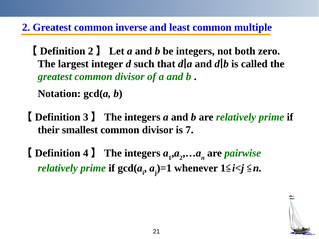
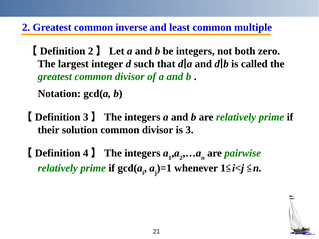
smallest: smallest -> solution (80, 130)
7: 7 -> 3 (190, 130)
